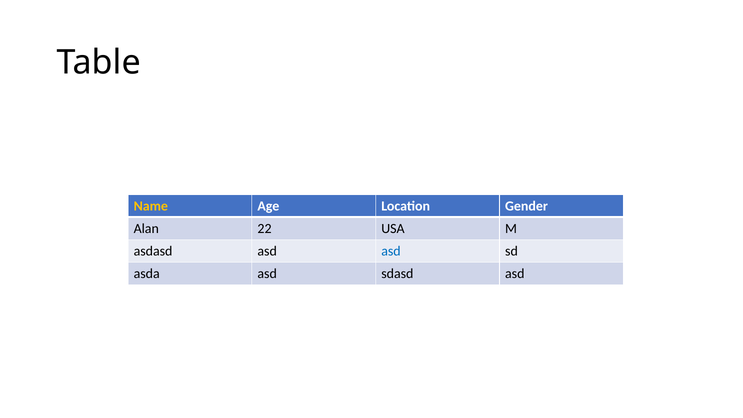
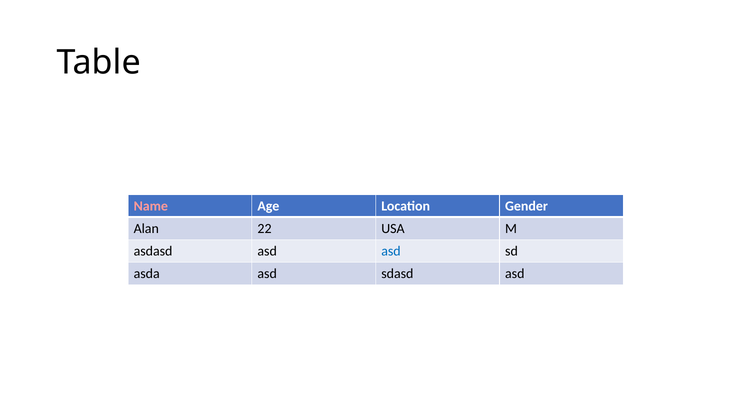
Name colour: yellow -> pink (151, 206)
